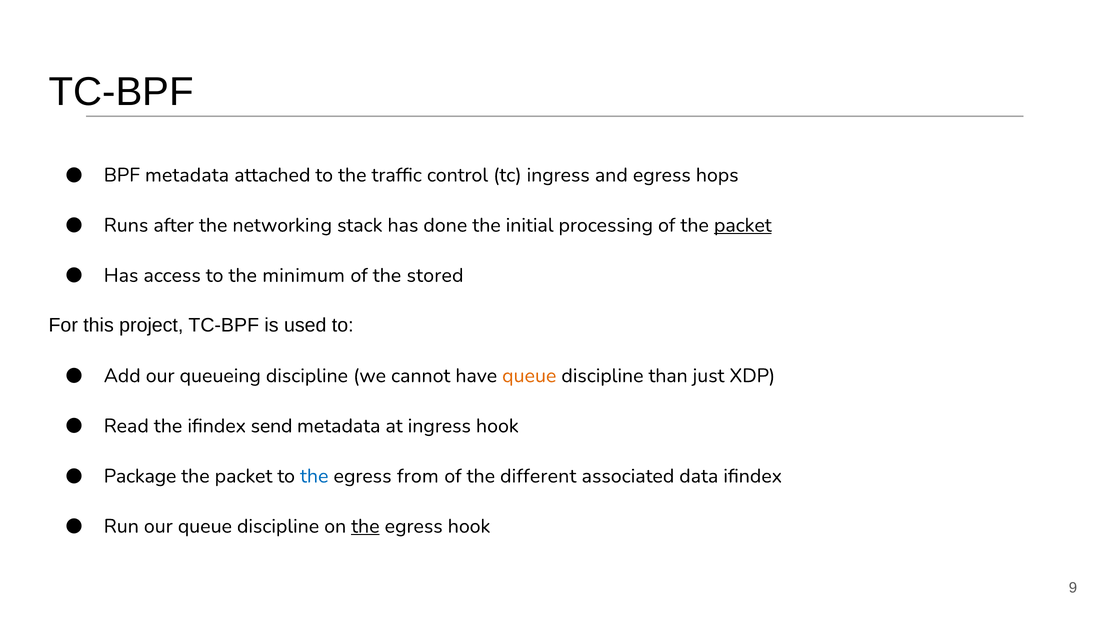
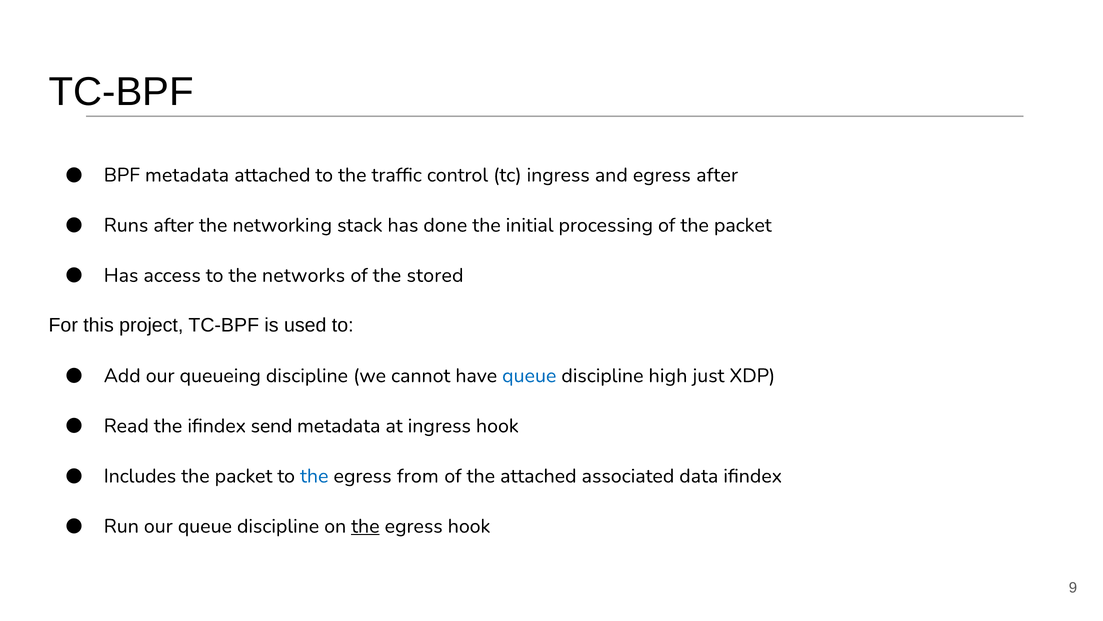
egress hops: hops -> after (717, 175)
packet underline: present -> none (743, 225)
minimum: minimum -> networks (304, 275)
queue colour: orange -> blue (529, 375)
than: than -> high (668, 375)
Package: Package -> Includes (140, 476)
the different: different -> attached (538, 476)
